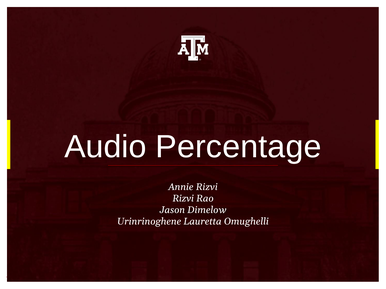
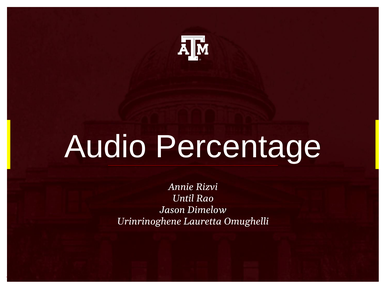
Rizvi: Rizvi -> Until (183, 199)
